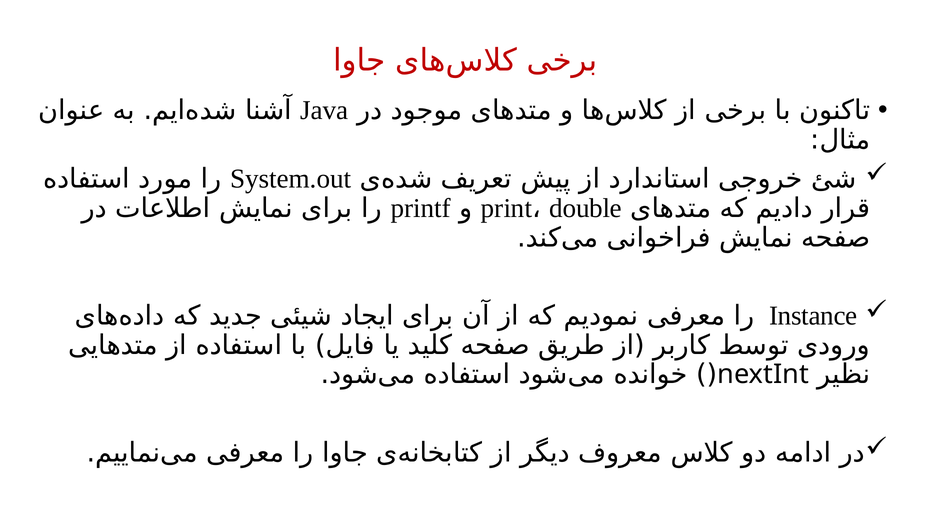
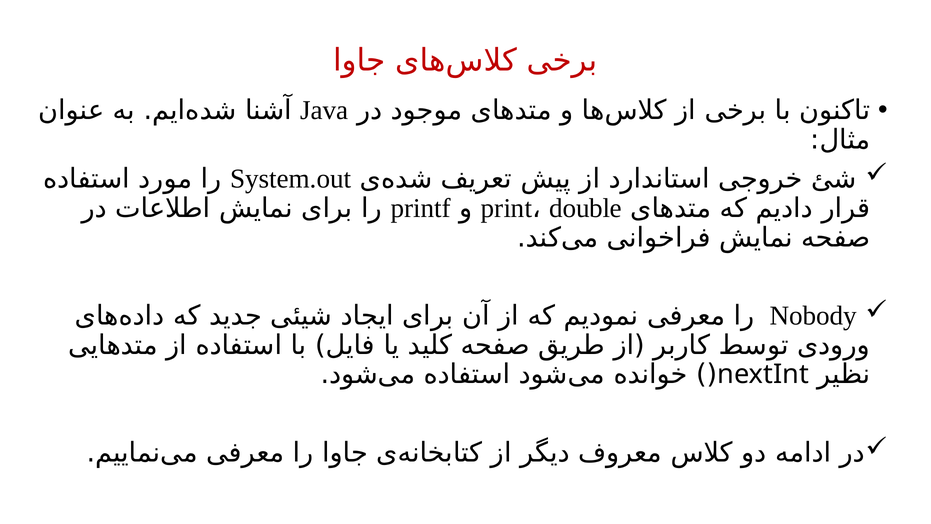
Instance: Instance -> Nobody (813, 316)
